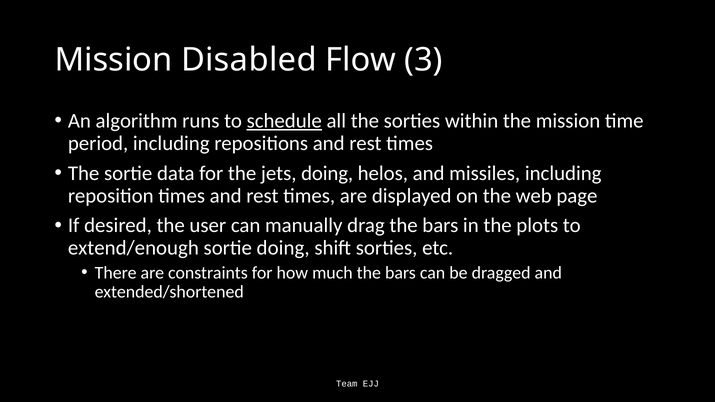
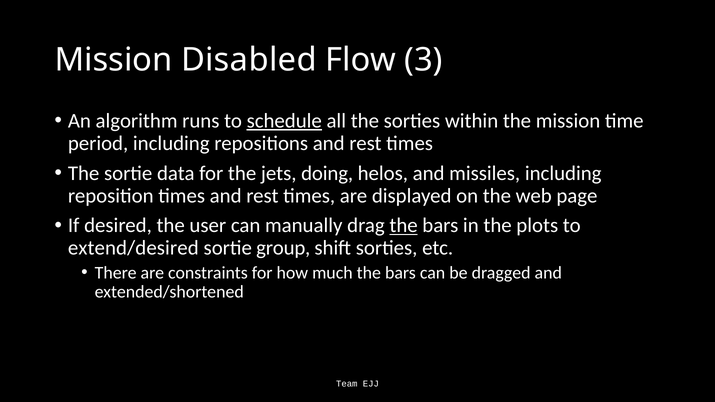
the underline: none -> present (404, 226)
extend/enough: extend/enough -> extend/desired (133, 248)
sortie doing: doing -> group (283, 248)
